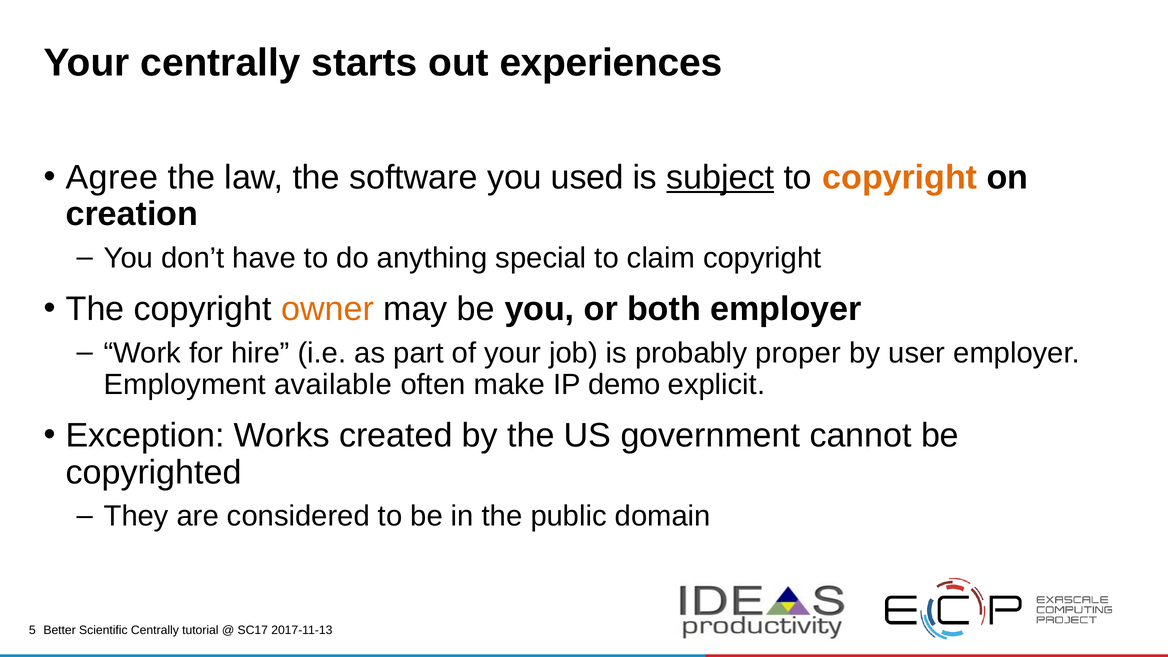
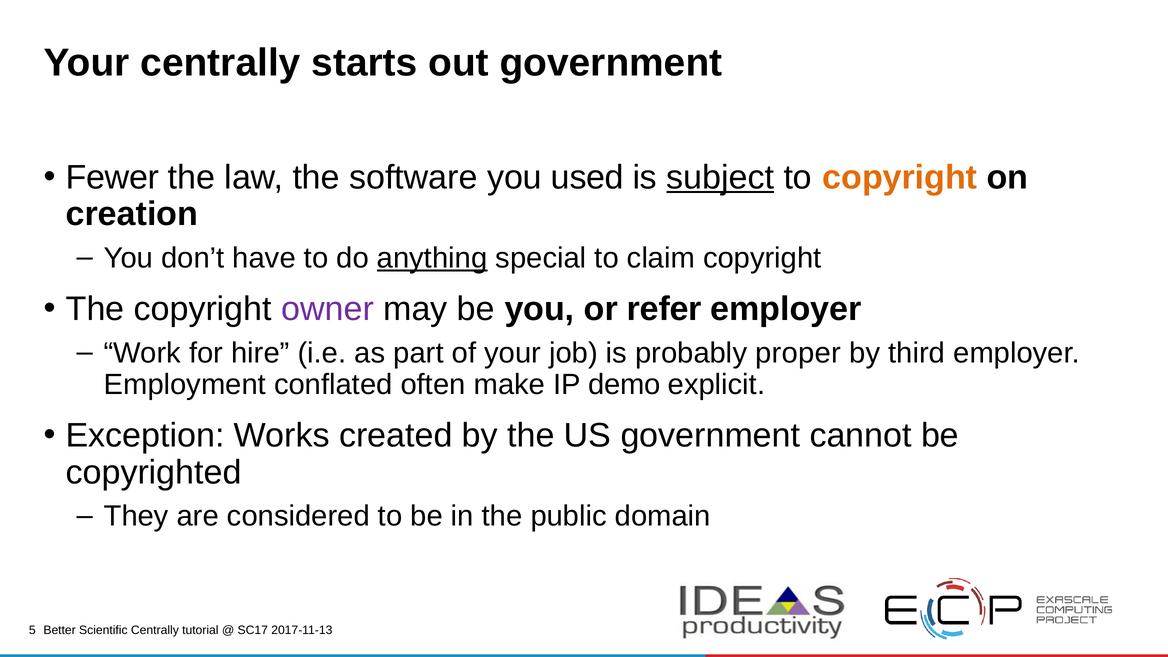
out experiences: experiences -> government (611, 63)
Agree: Agree -> Fewer (112, 177)
anything underline: none -> present (432, 258)
owner colour: orange -> purple (328, 309)
both: both -> refer (664, 309)
user: user -> third (917, 353)
available: available -> conflated (333, 385)
